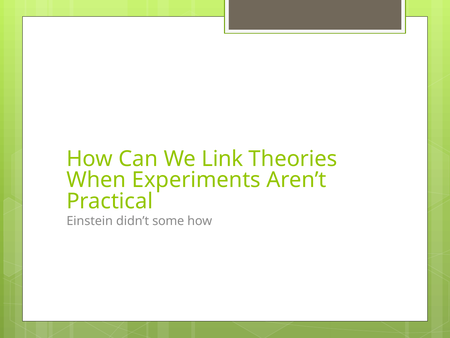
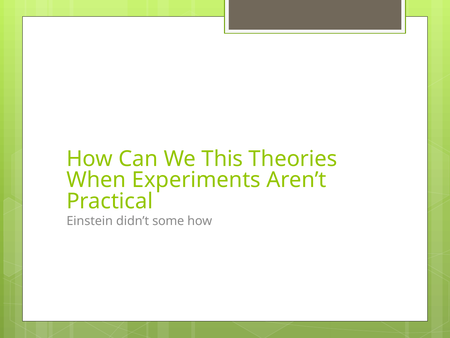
Link: Link -> This (222, 159)
